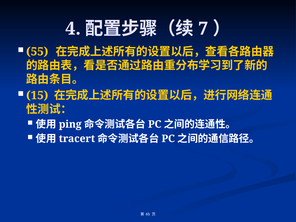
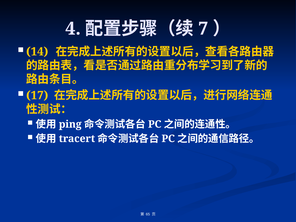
55: 55 -> 14 (37, 52)
15: 15 -> 17 (37, 95)
